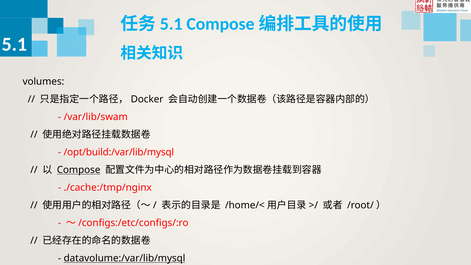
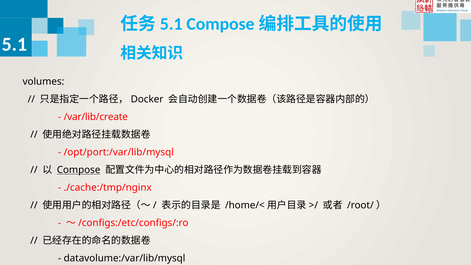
/var/lib/swam: /var/lib/swam -> /var/lib/create (96, 117)
/opt/build:/var/lib/mysql: /opt/build:/var/lib/mysql -> /opt/port:/var/lib/mysql (119, 152)
datavolume:/var/lib/mysql underline: present -> none (124, 258)
